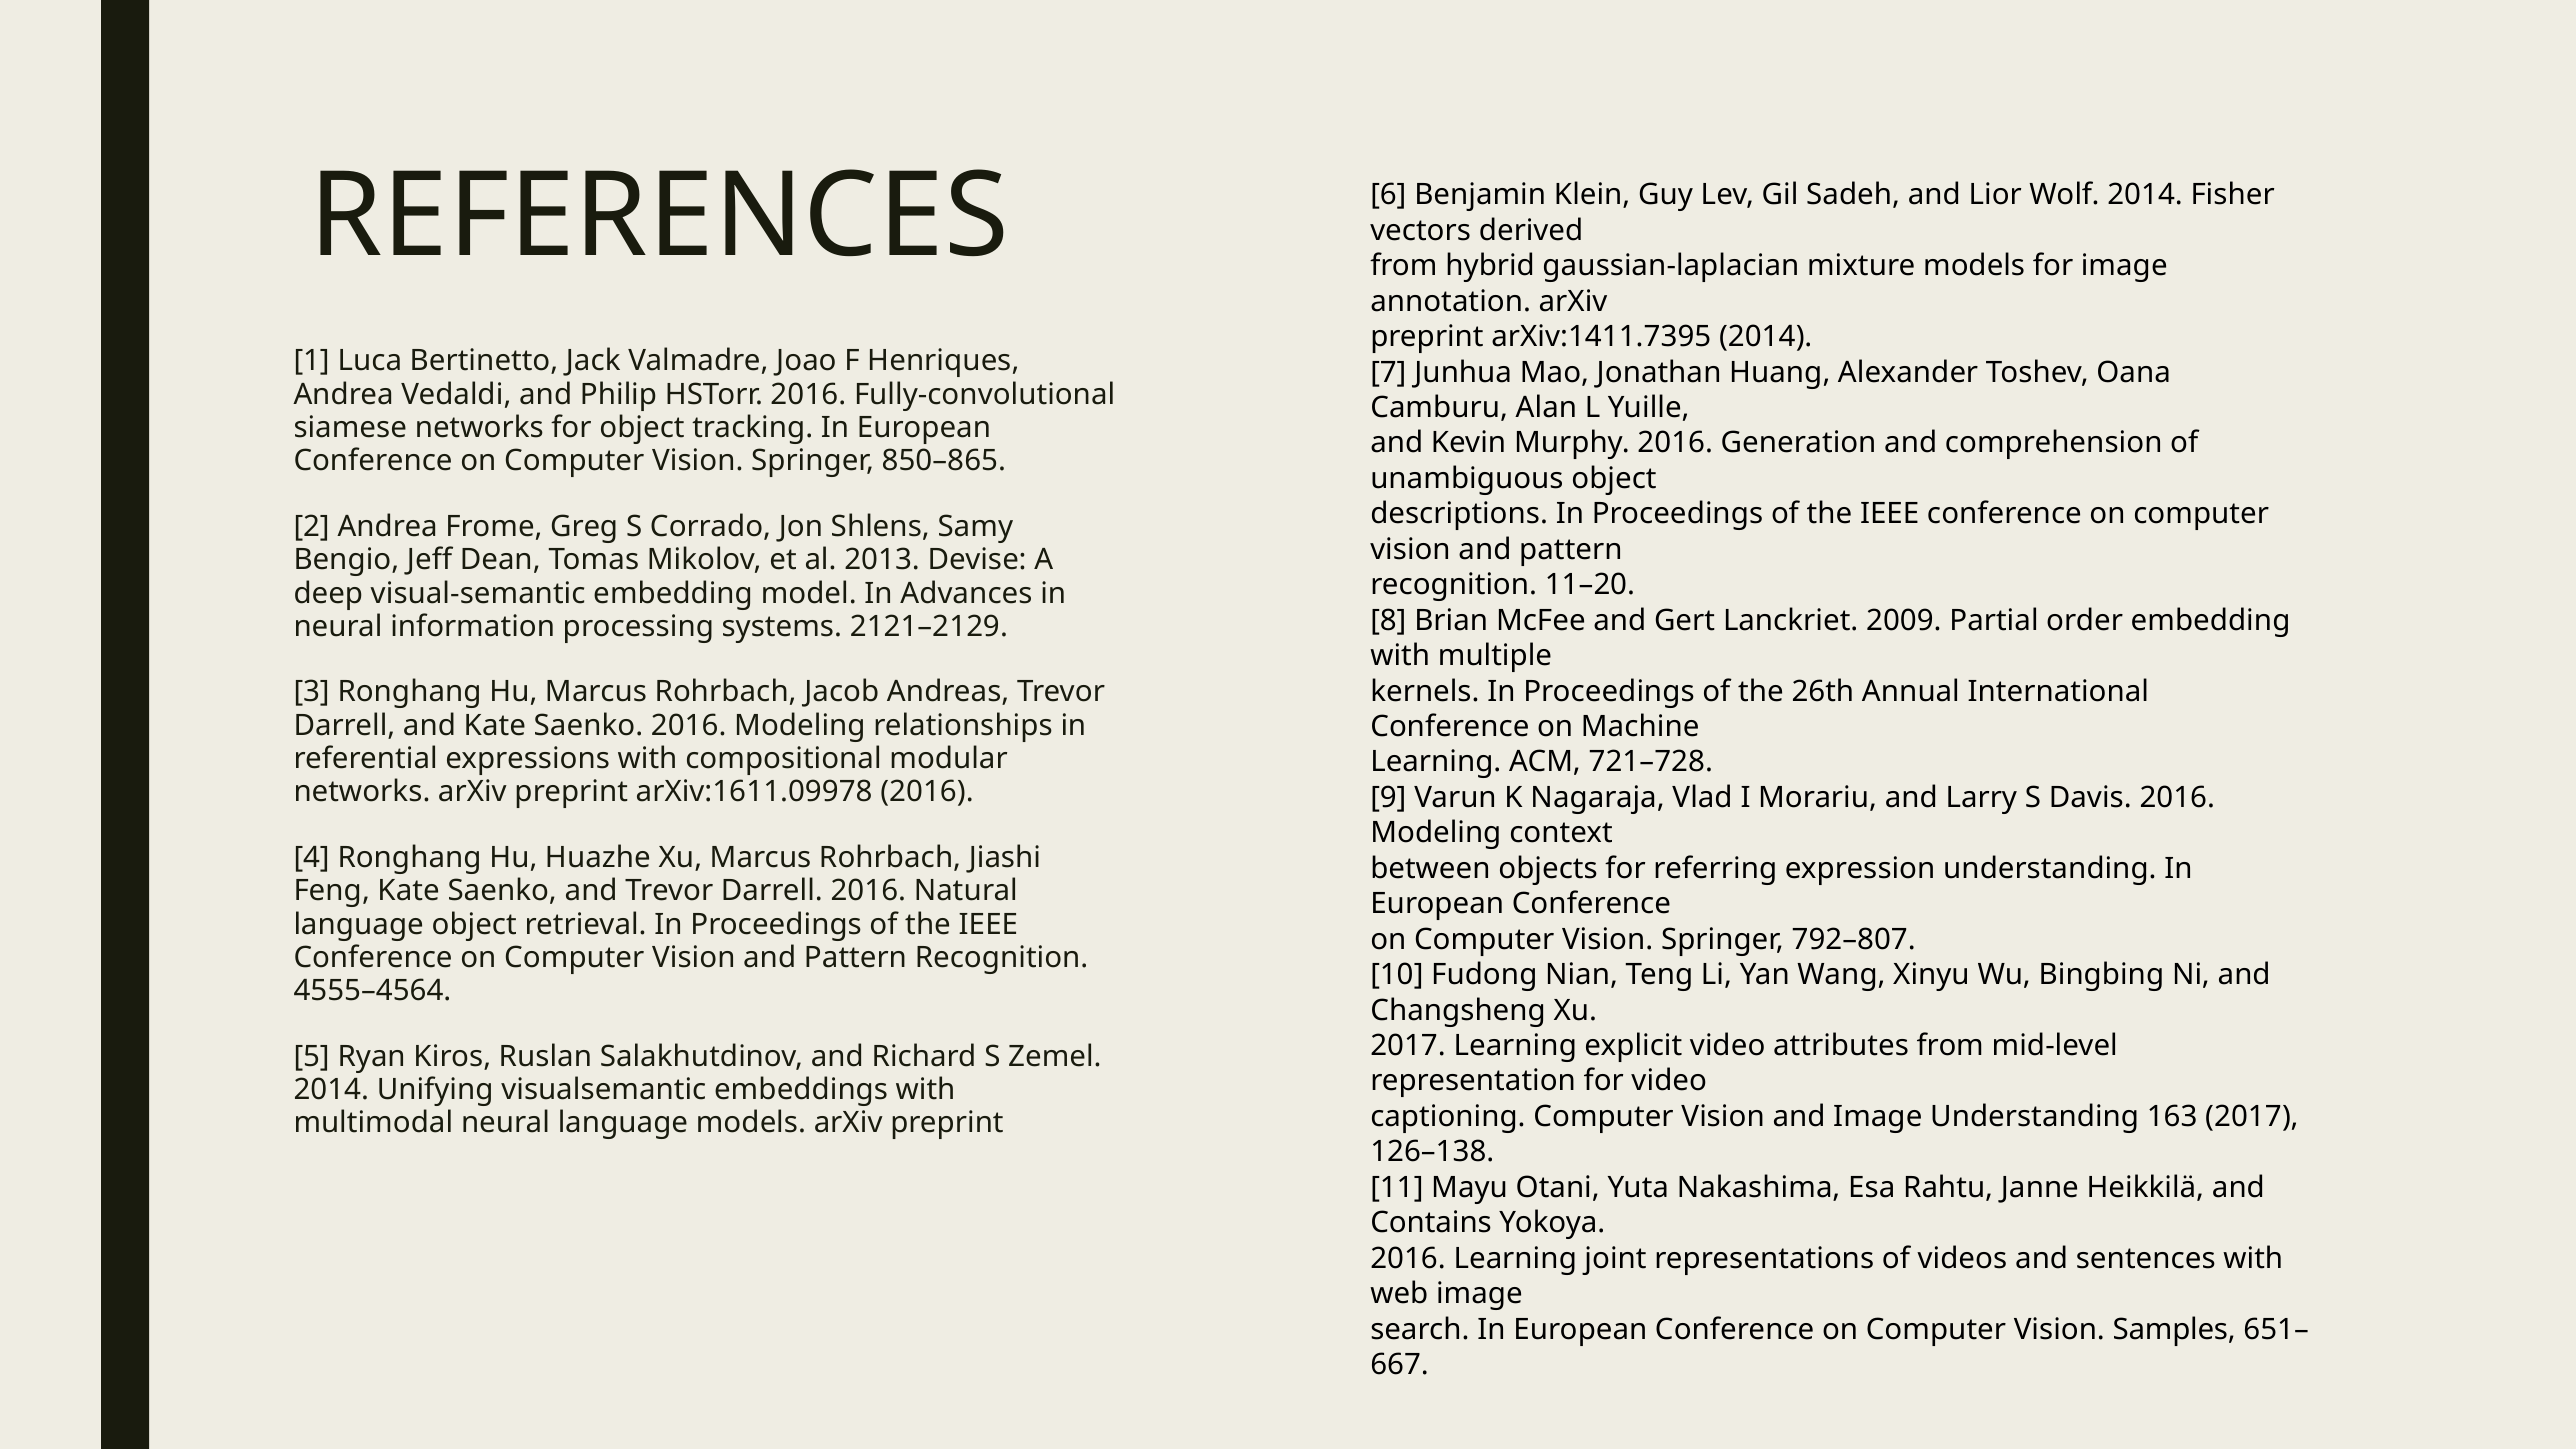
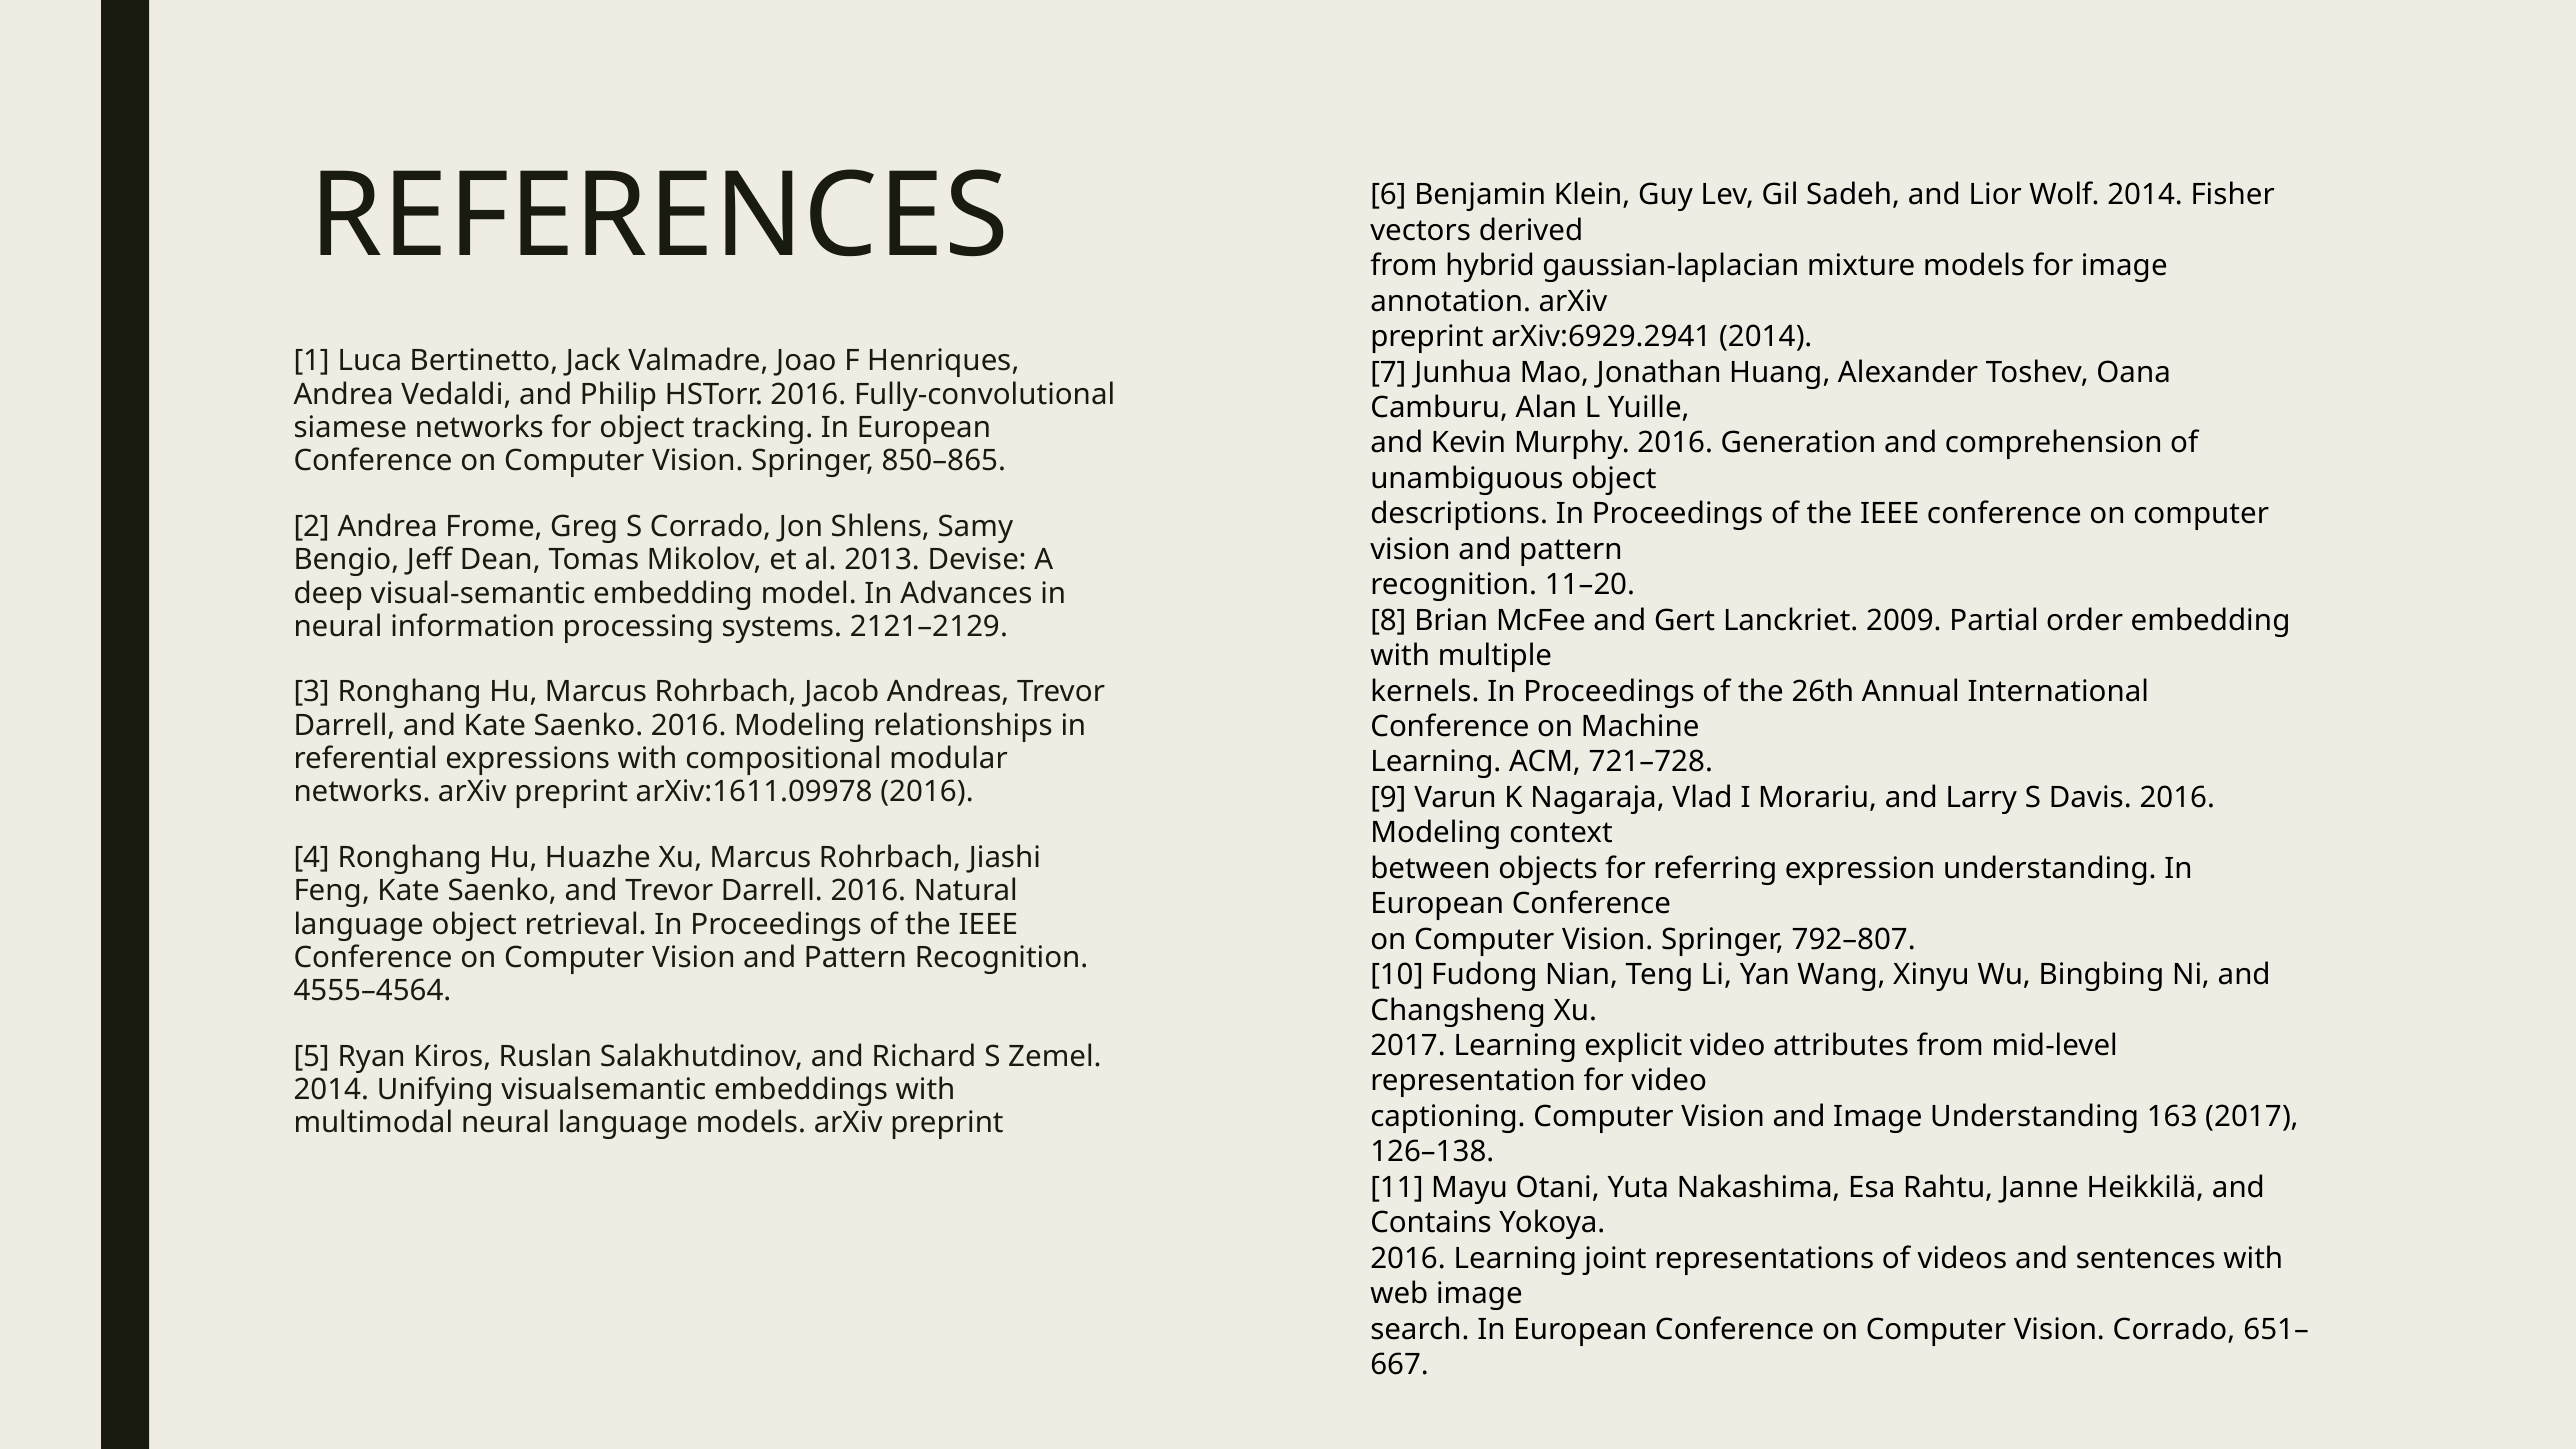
arXiv:1411.7395: arXiv:1411.7395 -> arXiv:6929.2941 (1601, 337)
Vision Samples: Samples -> Corrado (2174, 1329)
